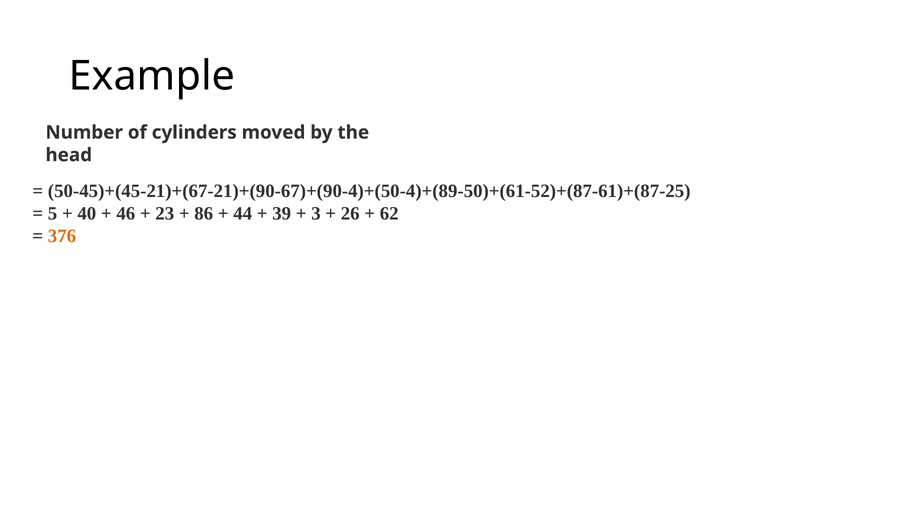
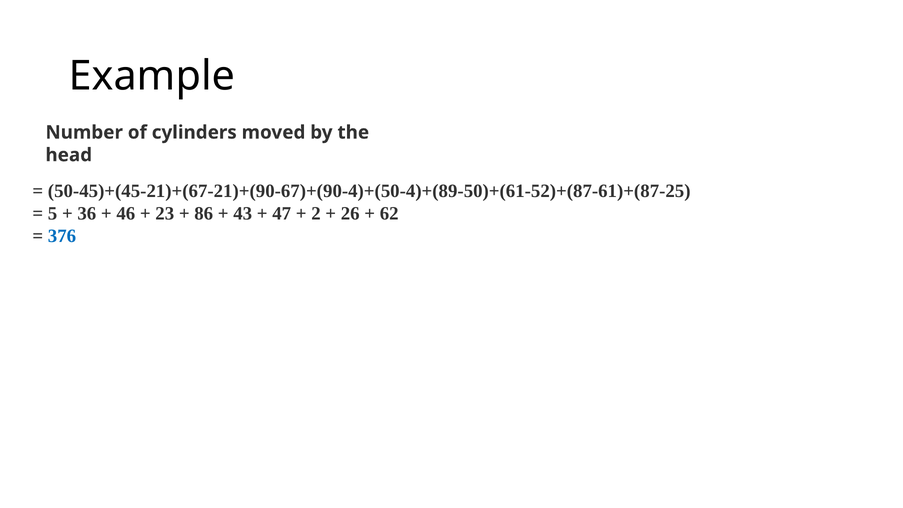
40: 40 -> 36 (87, 214)
44: 44 -> 43 (243, 214)
39: 39 -> 47 (282, 214)
3: 3 -> 2 (316, 214)
376 colour: orange -> blue (62, 236)
